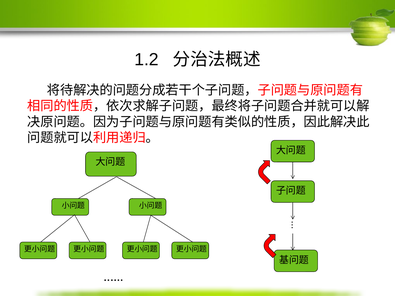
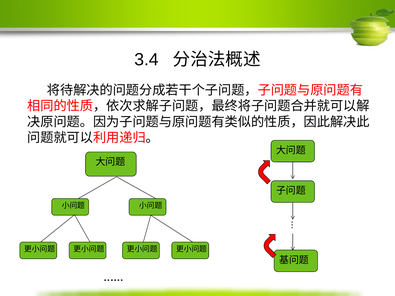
1.2: 1.2 -> 3.4 (147, 60)
